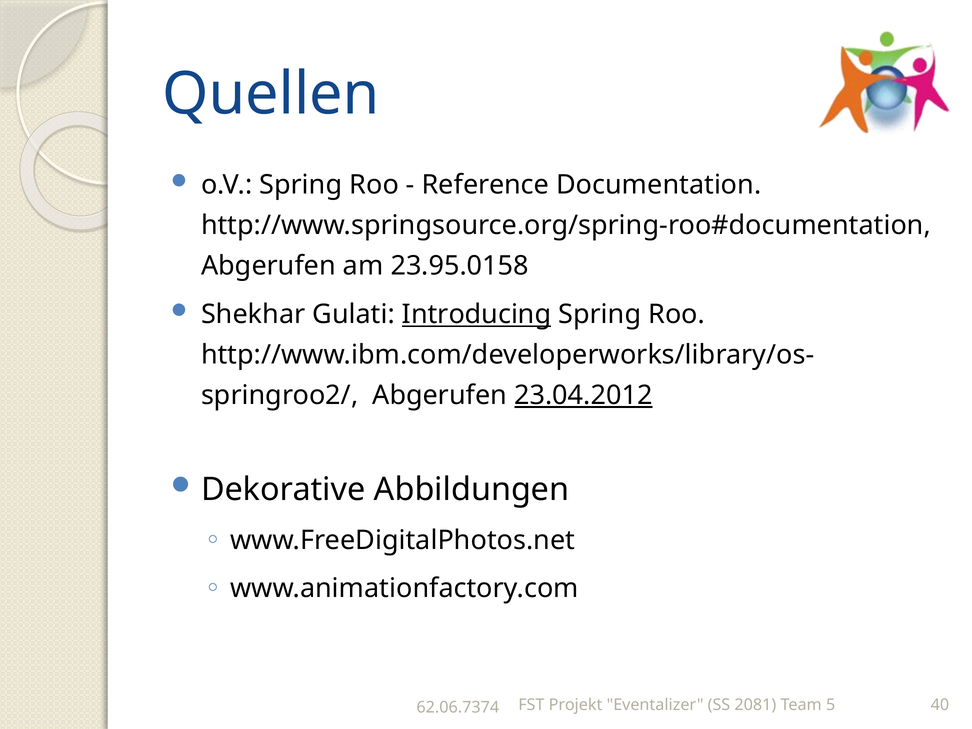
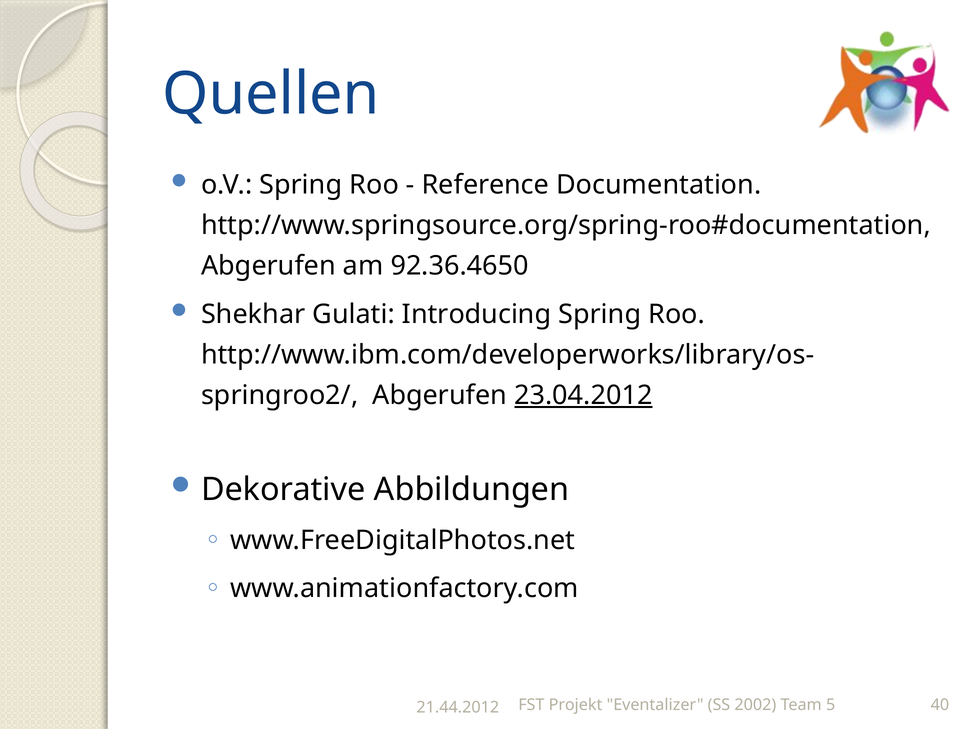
23.95.0158: 23.95.0158 -> 92.36.4650 (460, 266)
Introducing underline: present -> none (477, 314)
2081: 2081 -> 2002 (755, 705)
62.06.7374: 62.06.7374 -> 21.44.2012 (458, 707)
